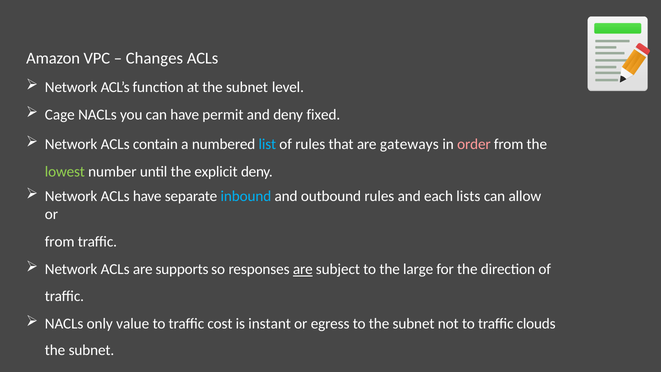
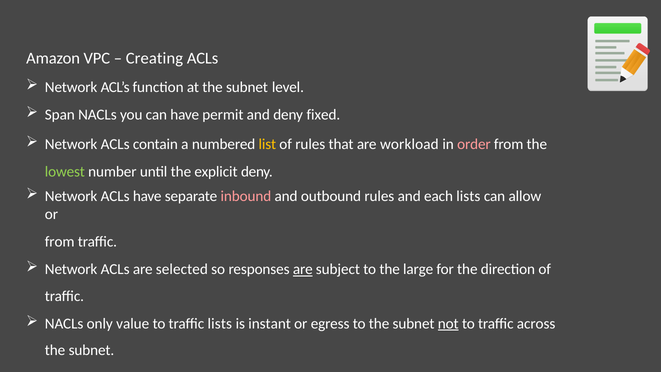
Changes: Changes -> Creating (154, 58)
Cage: Cage -> Span (60, 115)
list colour: light blue -> yellow (267, 144)
gateways: gateways -> workload (409, 144)
inbound colour: light blue -> pink (246, 196)
supports: supports -> selected (182, 269)
traffic cost: cost -> lists (220, 323)
not underline: none -> present (448, 323)
clouds: clouds -> across (536, 323)
